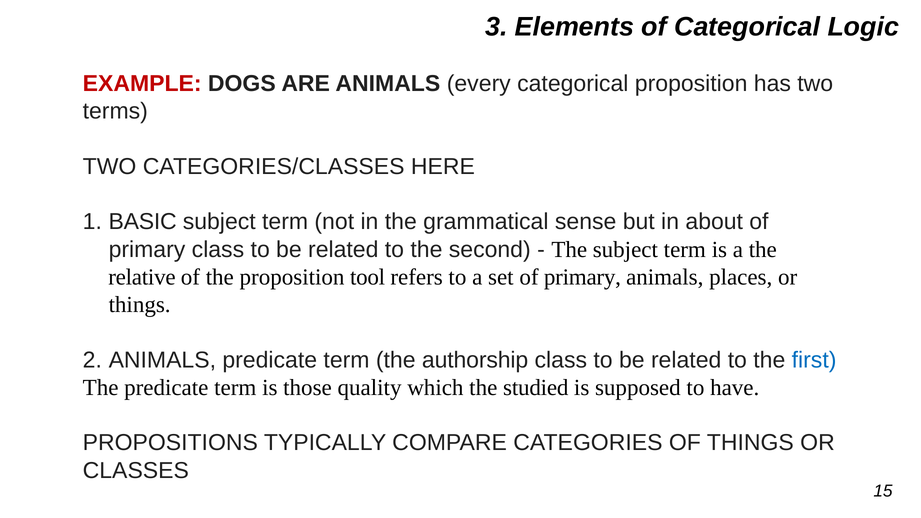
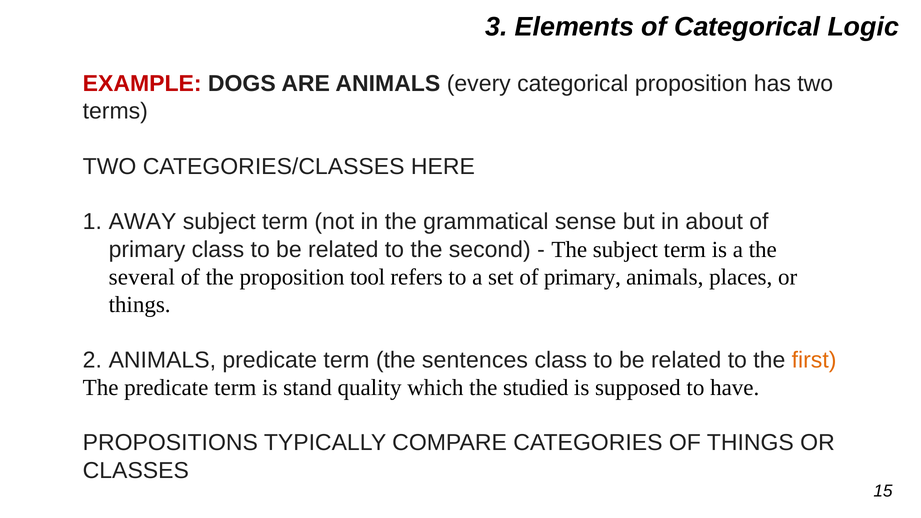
BASIC: BASIC -> AWAY (143, 222)
relative: relative -> several (142, 277)
authorship: authorship -> sentences (475, 360)
first colour: blue -> orange (814, 360)
those: those -> stand (308, 388)
